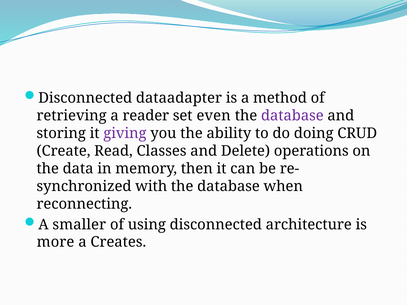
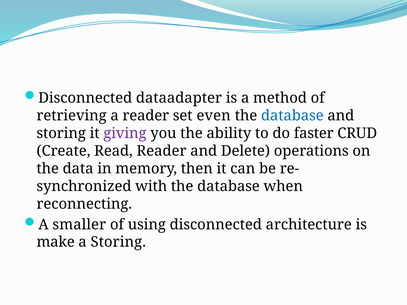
database colour: purple -> blue (292, 116)
doing: doing -> faster (314, 133)
Read Classes: Classes -> Reader (162, 151)
more: more -> make (56, 242)
a Creates: Creates -> Storing (118, 242)
